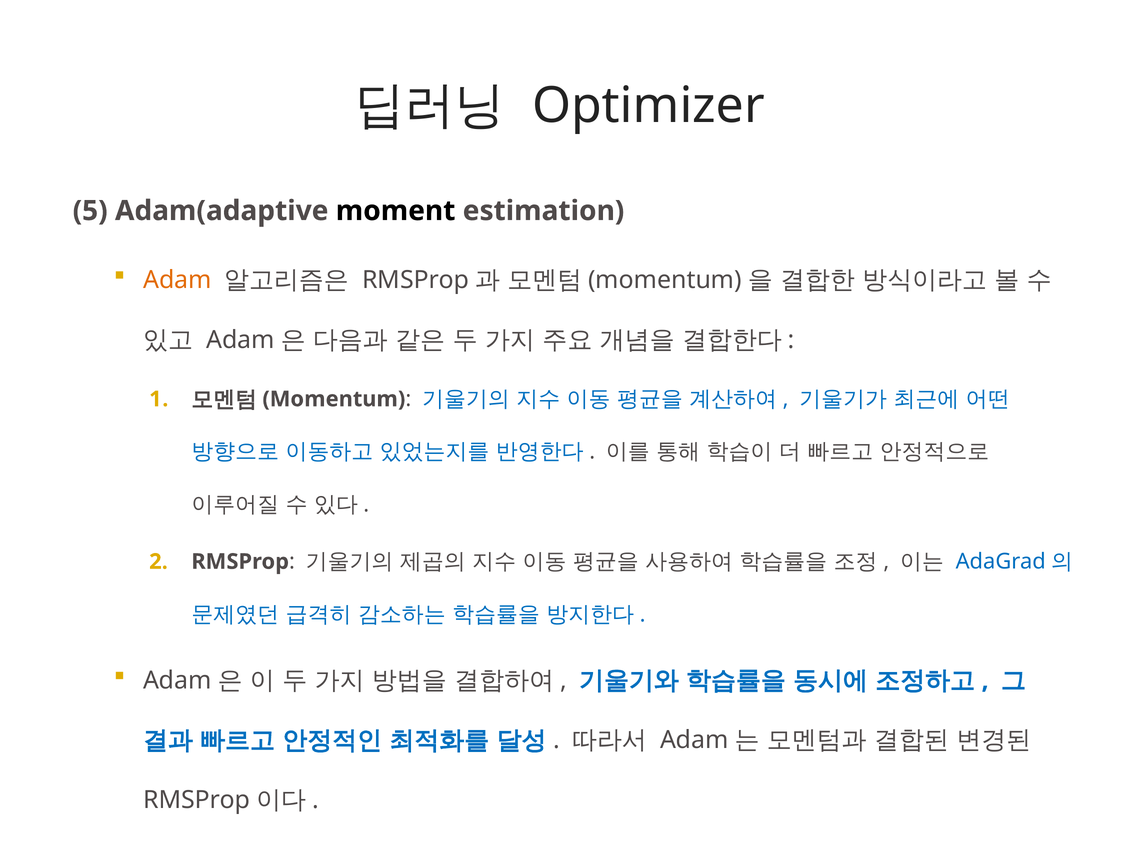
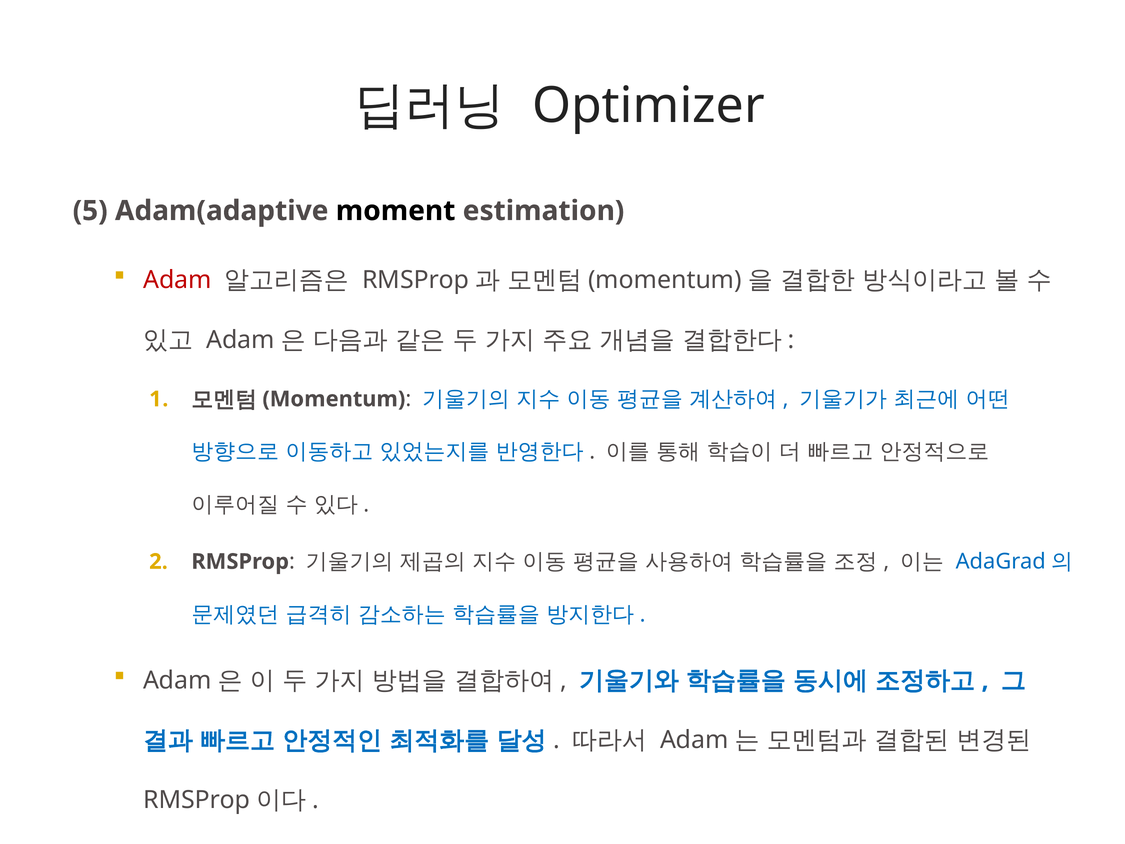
Adam colour: orange -> red (177, 280)
